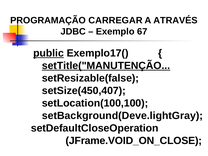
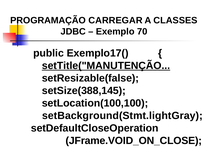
ATRAVÉS: ATRAVÉS -> CLASSES (175, 20)
67: 67 -> 70 (142, 31)
public underline: present -> none (49, 53)
setSize(450,407: setSize(450,407 -> setSize(388,145 (84, 91)
setBackground(Deve.lightGray: setBackground(Deve.lightGray -> setBackground(Stmt.lightGray (122, 116)
